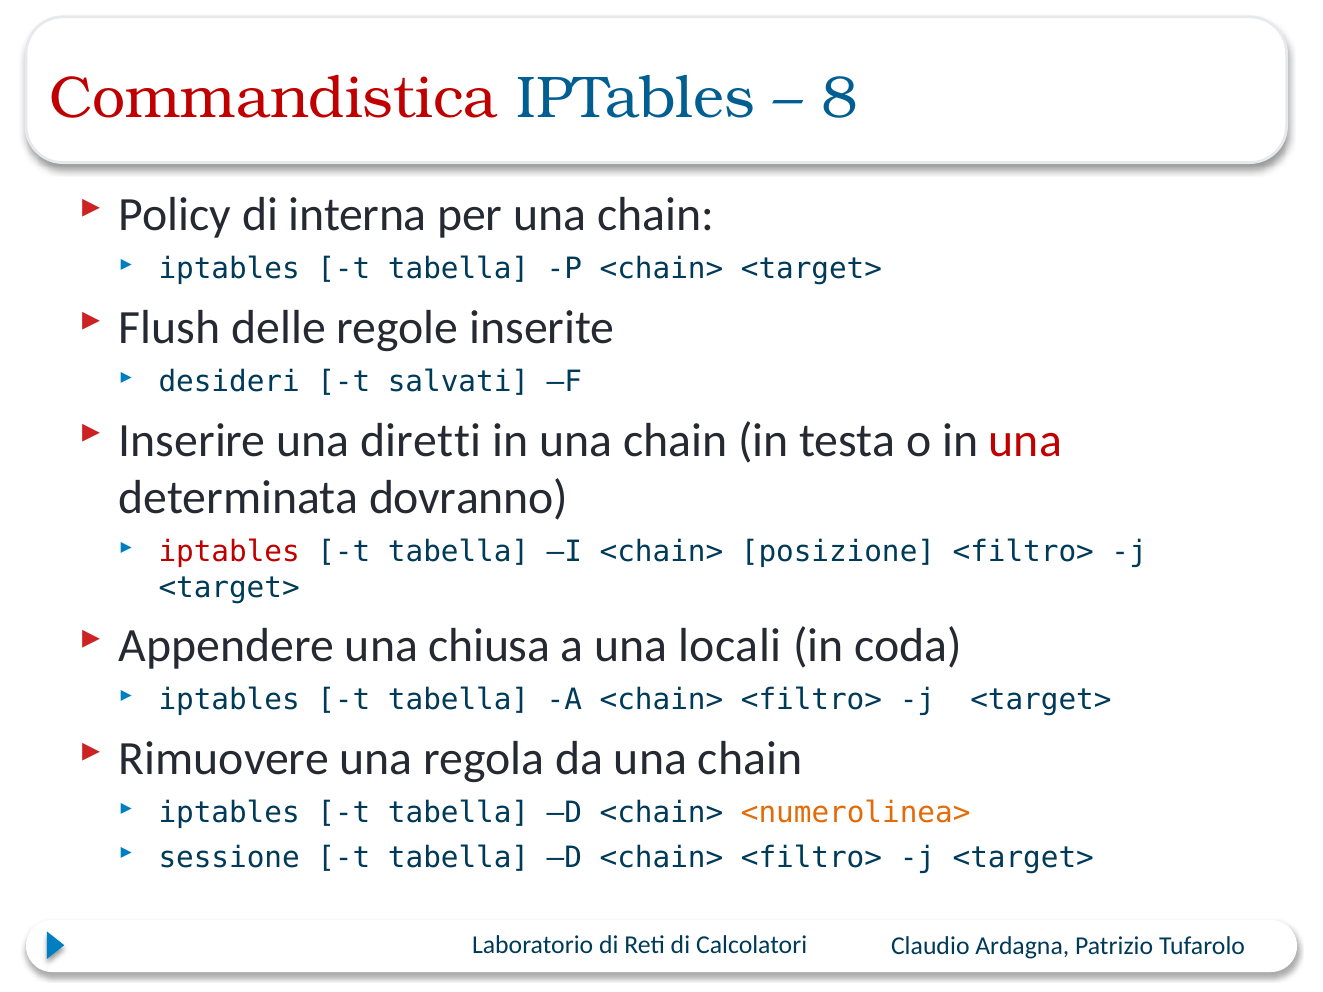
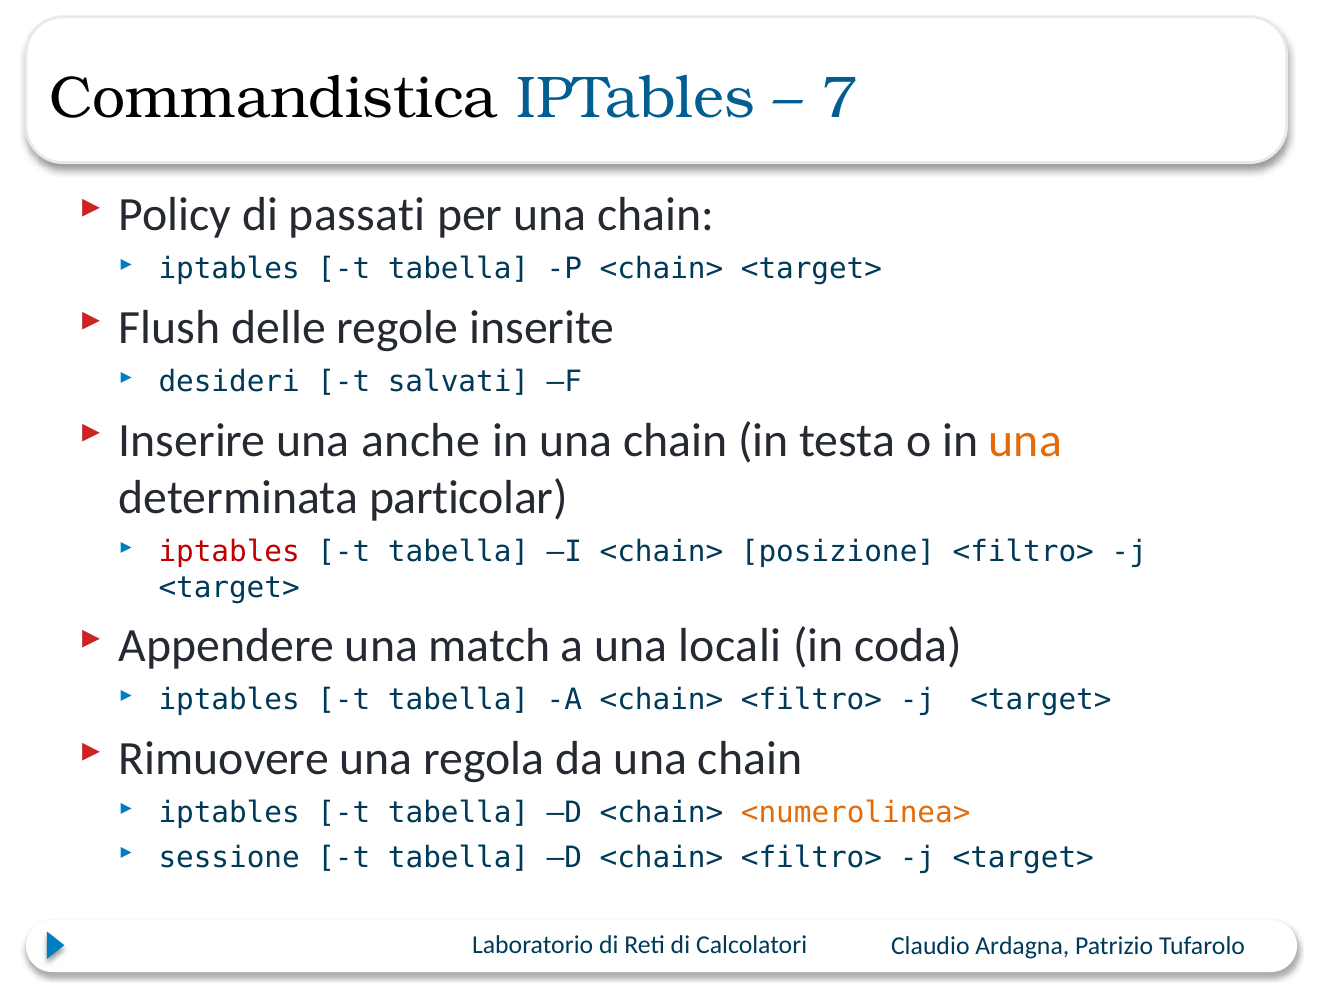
Commandistica colour: red -> black (274, 98)
8: 8 -> 7 (840, 98)
interna: interna -> passati (357, 215)
diretti: diretti -> anche (421, 441)
una colour: red -> orange (1025, 441)
dovranno: dovranno -> particolar (468, 498)
chiusa: chiusa -> match (489, 646)
